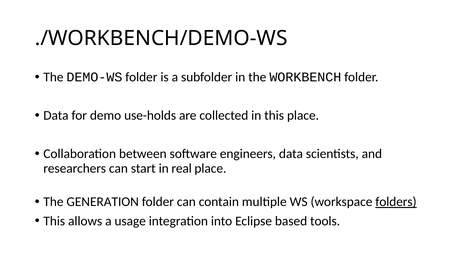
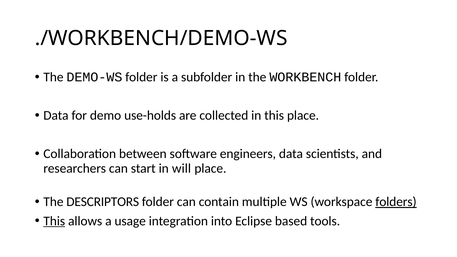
real: real -> will (182, 168)
GENERATION: GENERATION -> DESCRIPTORS (103, 202)
This underline: none -> present (54, 221)
